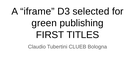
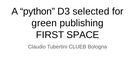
iframe: iframe -> python (37, 11)
TITLES: TITLES -> SPACE (83, 35)
